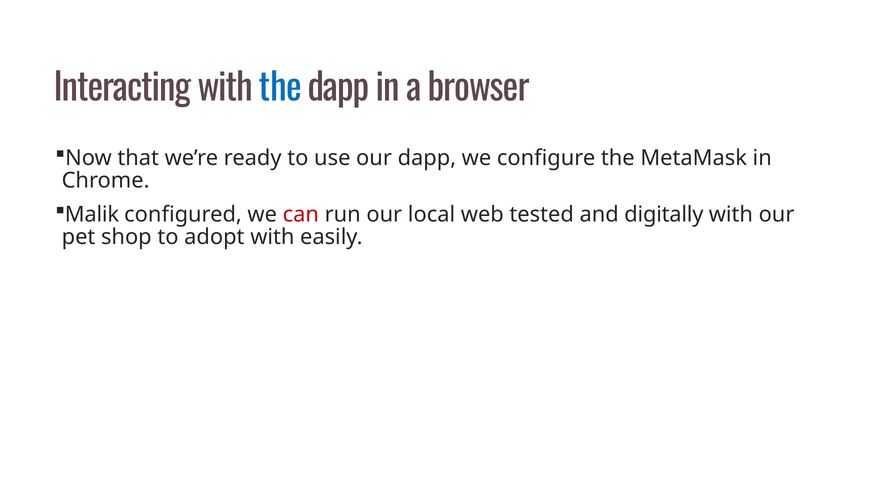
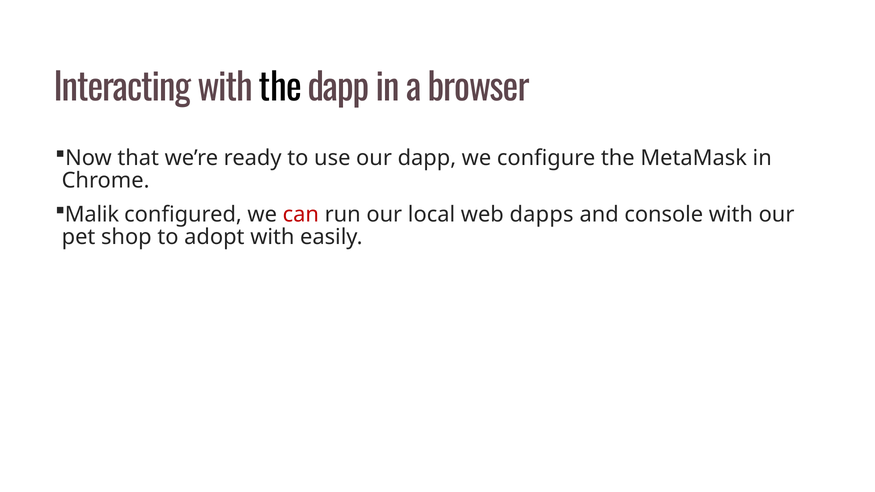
the colour: blue -> black (280, 89)
tested: tested -> dapps (542, 215)
digitally: digitally -> console (664, 215)
